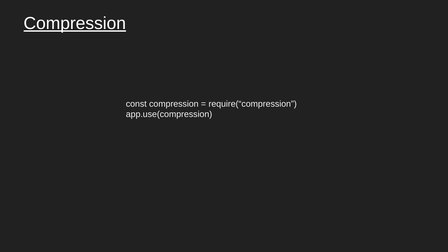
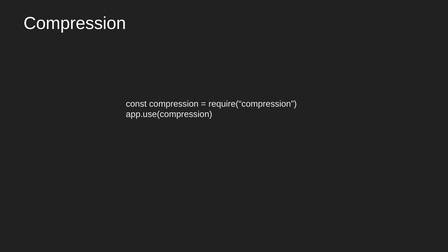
Compression underline: present -> none (75, 23)
